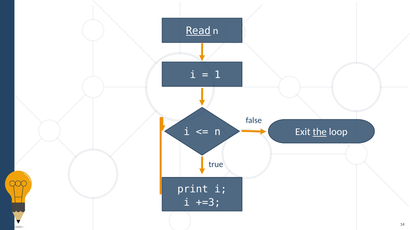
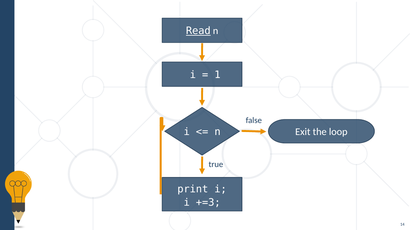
the underline: present -> none (320, 132)
